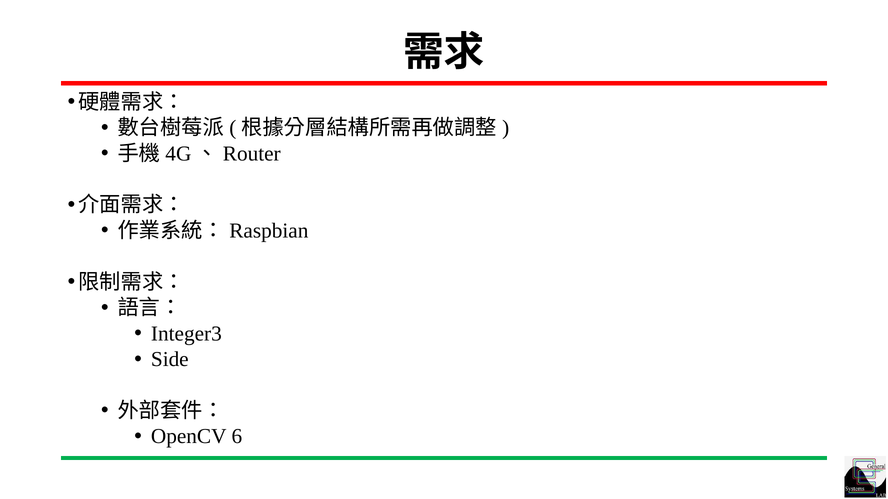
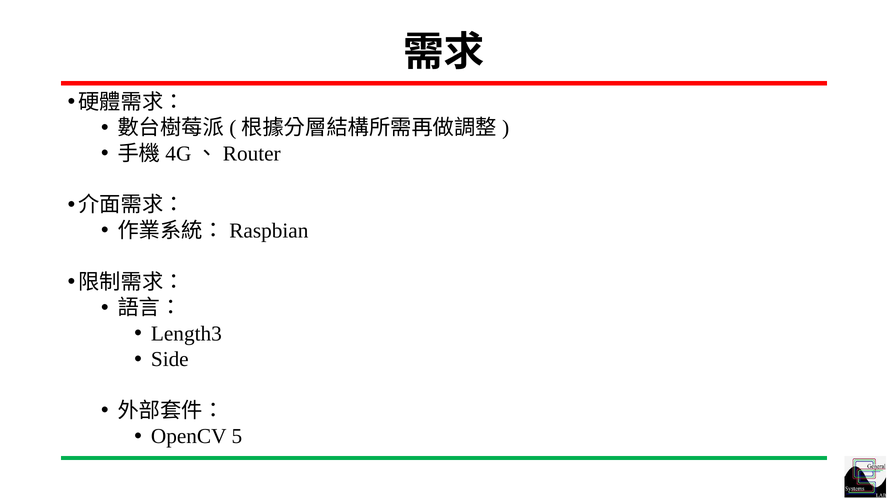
Integer3: Integer3 -> Length3 (186, 334)
6: 6 -> 5 (237, 437)
